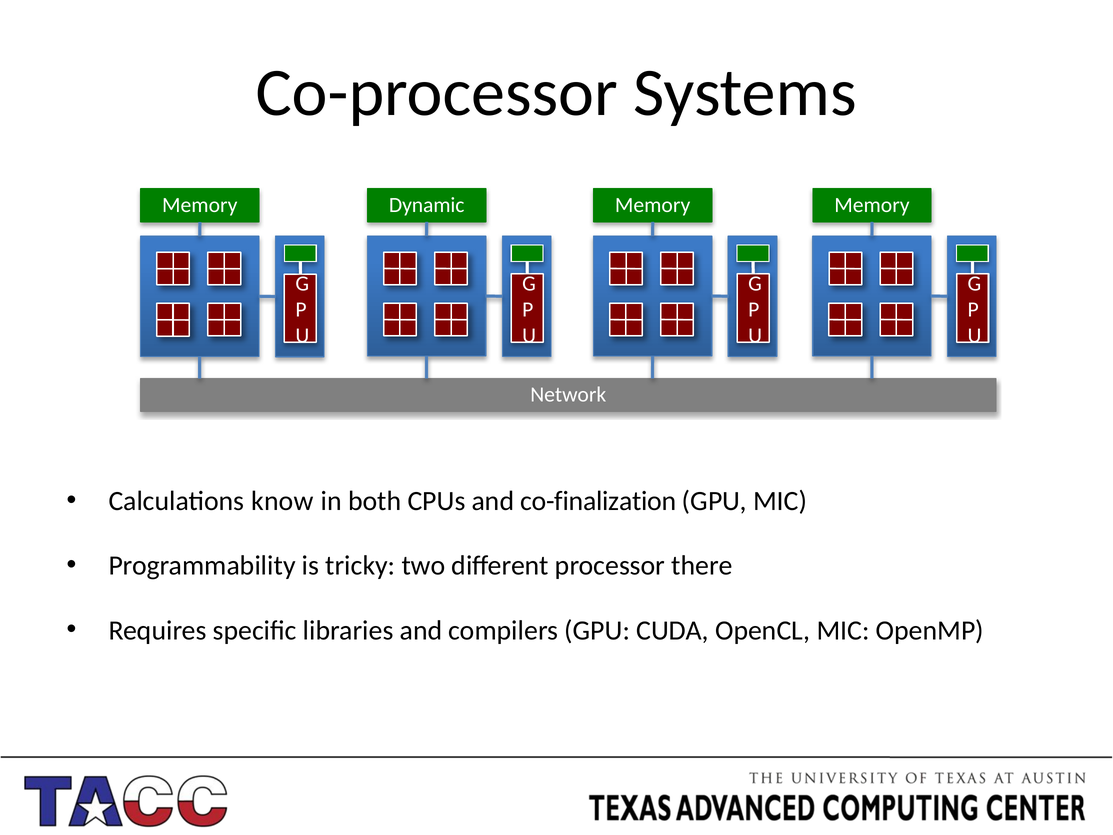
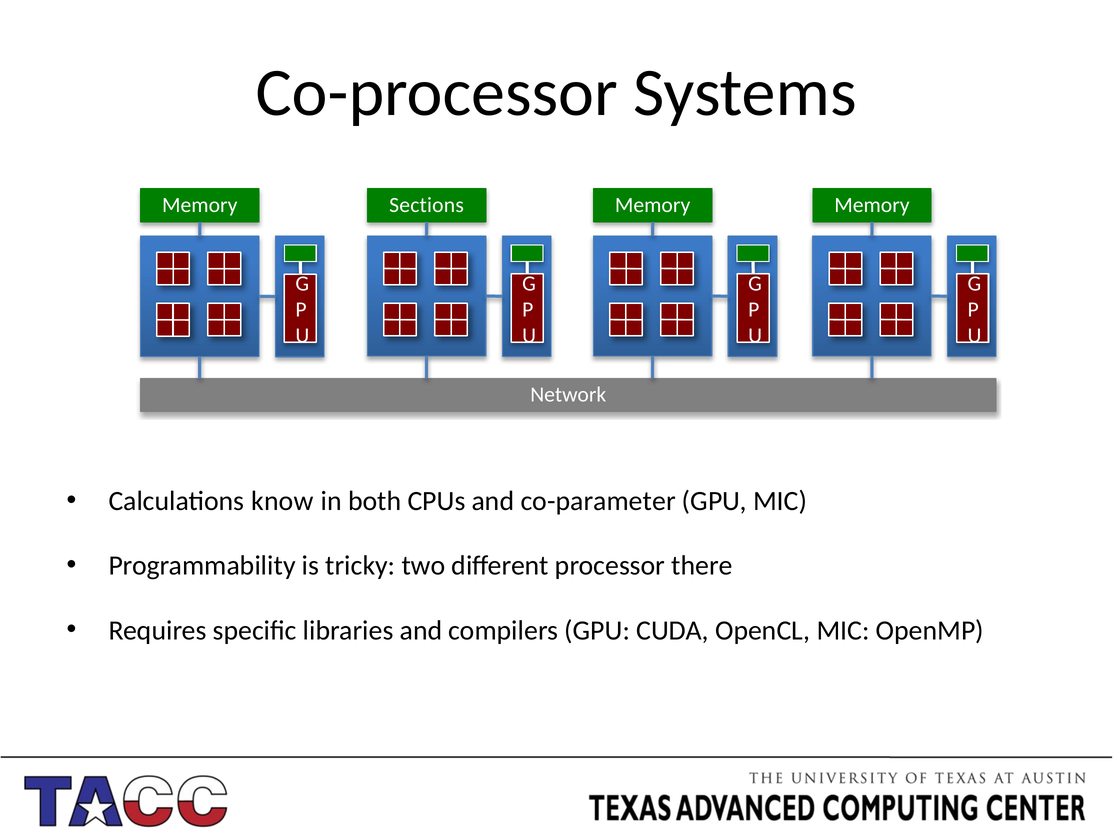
Dynamic: Dynamic -> Sections (427, 205)
co-finalization: co-finalization -> co-parameter (598, 501)
